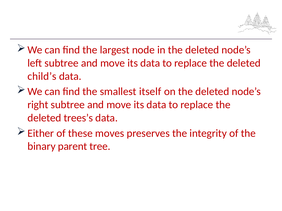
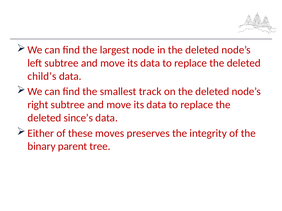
itself: itself -> track (150, 92)
trees’s: trees’s -> since’s (78, 118)
